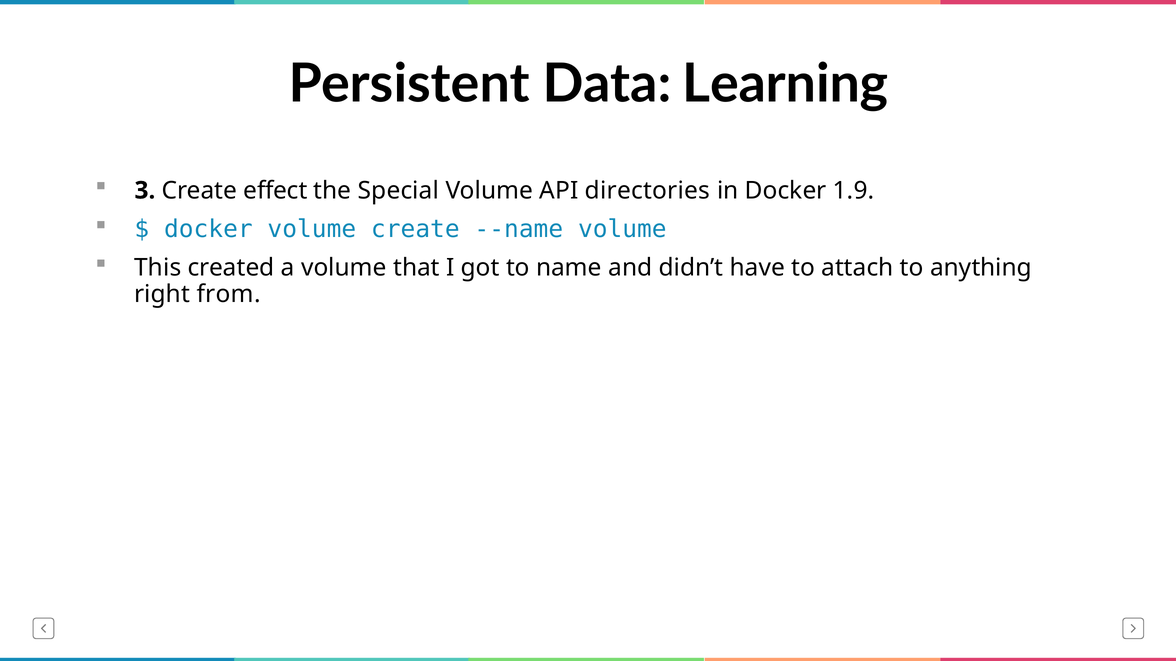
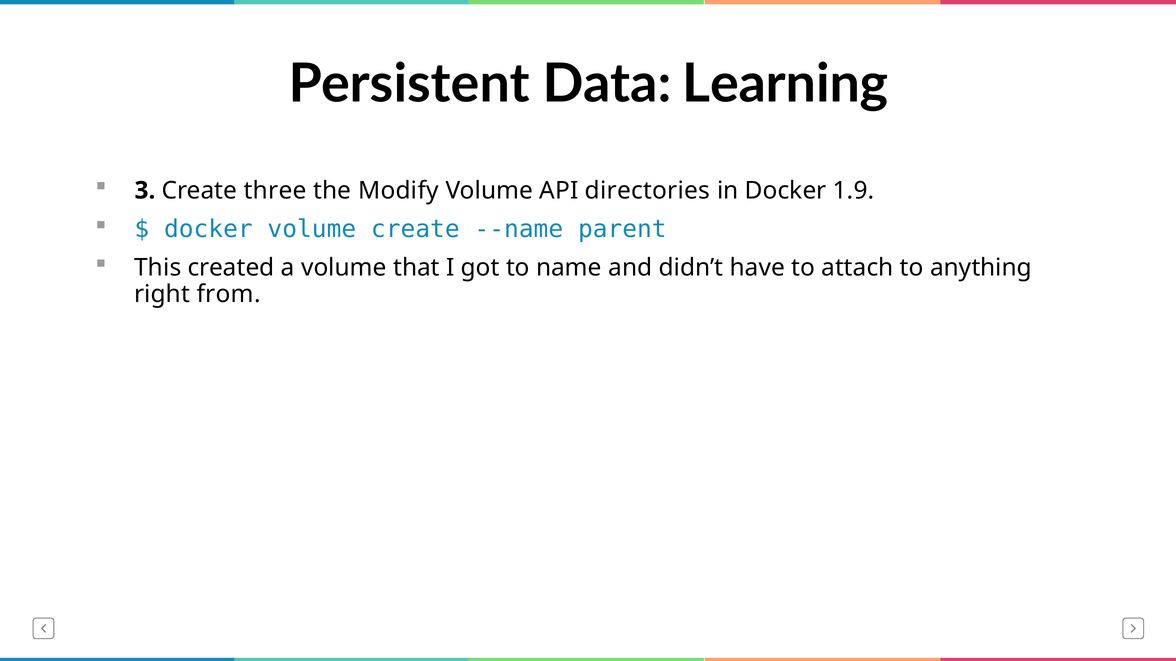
effect: effect -> three (275, 191)
Special: Special -> Modify (398, 191)
--name volume: volume -> parent (622, 229)
